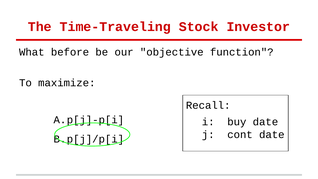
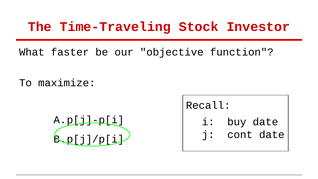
before: before -> faster (70, 52)
